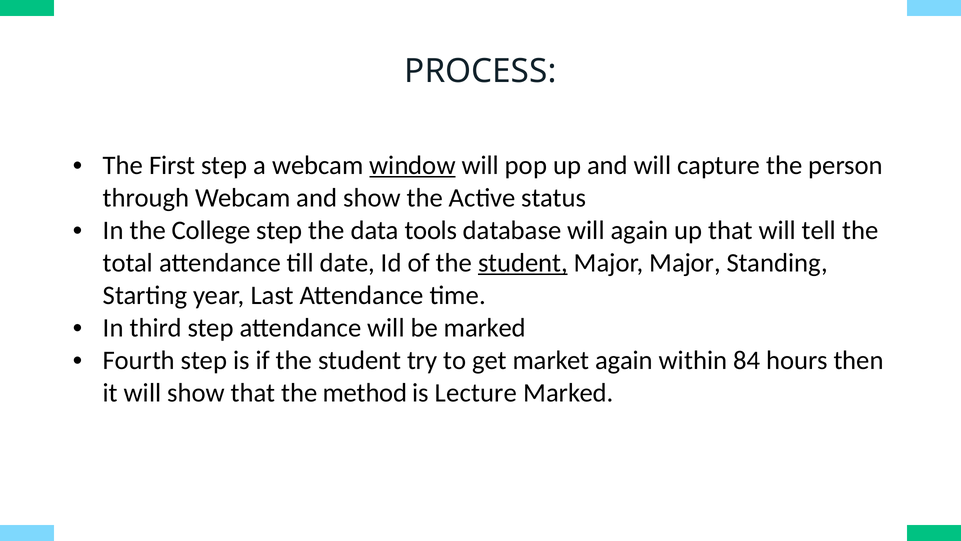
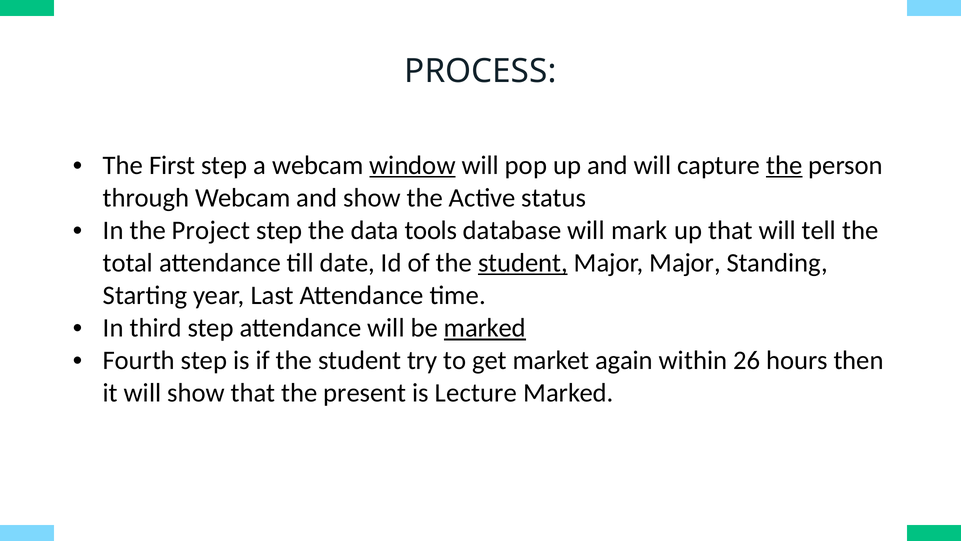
the underline: none -> present (784, 165)
College: College -> Project (211, 230)
will again: again -> mark (639, 230)
marked underline: none -> present (485, 328)
84: 84 -> 26 (747, 360)
method: method -> present (365, 393)
